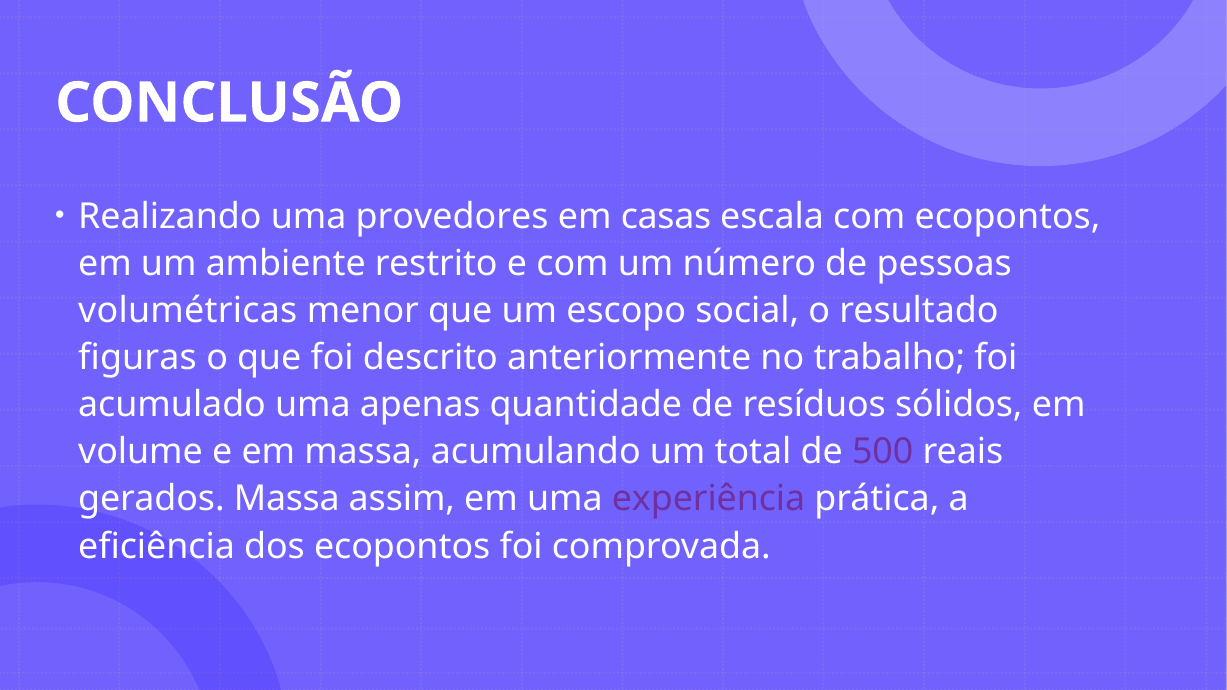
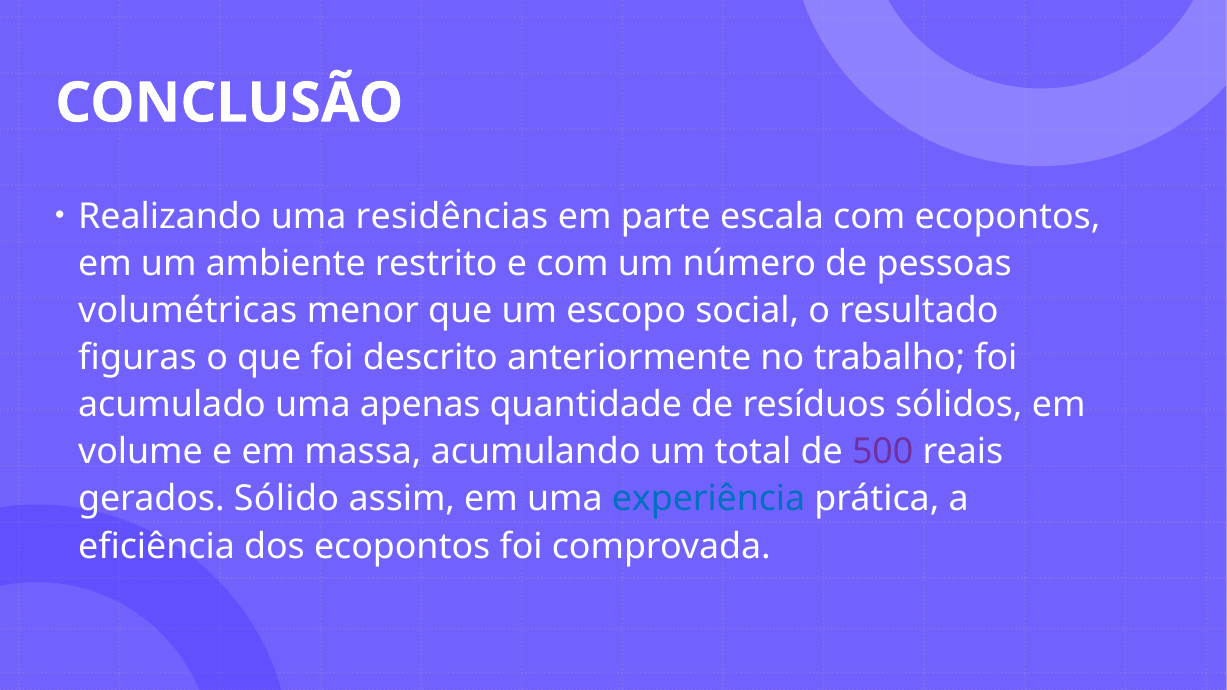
provedores: provedores -> residências (452, 217)
casas: casas -> parte (666, 217)
gerados Massa: Massa -> Sólido (286, 499)
experiência colour: purple -> blue (709, 499)
